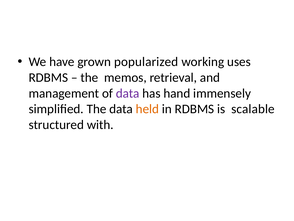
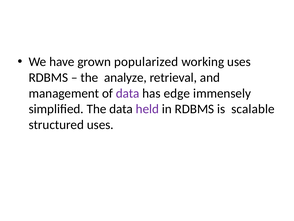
memos: memos -> analyze (125, 77)
hand: hand -> edge (177, 93)
held colour: orange -> purple (147, 109)
structured with: with -> uses (100, 124)
